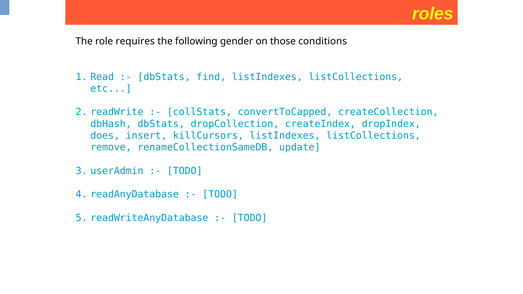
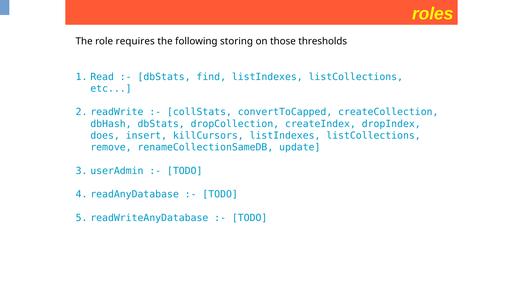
gender: gender -> storing (237, 41)
conditions: conditions -> thresholds (323, 41)
